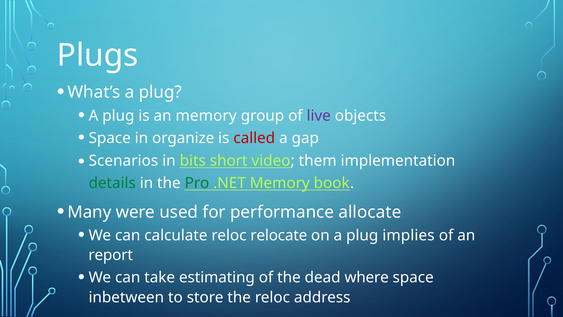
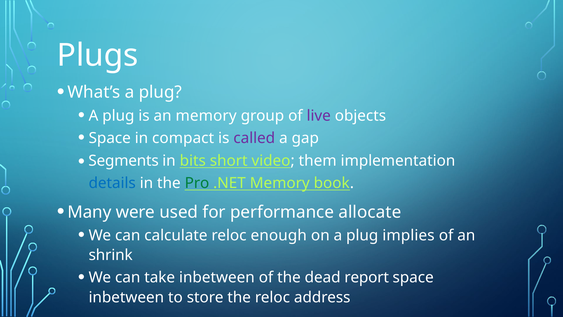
organize: organize -> compact (183, 138)
called colour: red -> purple (254, 138)
Scenarios: Scenarios -> Segments (124, 160)
details colour: green -> blue (112, 183)
relocate: relocate -> enough (279, 235)
report: report -> shrink (111, 255)
take estimating: estimating -> inbetween (217, 277)
where: where -> report (367, 277)
